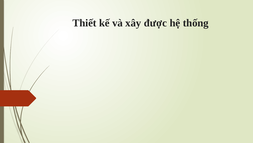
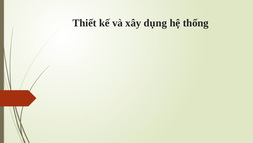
được: được -> dụng (155, 23)
